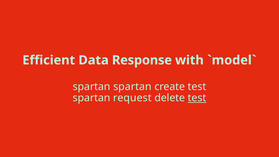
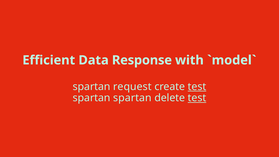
spartan spartan: spartan -> request (132, 87)
test underline: none -> present (197, 87)
spartan request: request -> spartan (132, 98)
